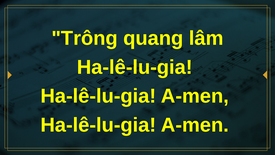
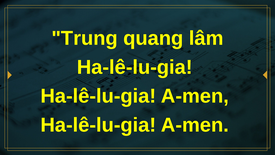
Trông: Trông -> Trung (85, 38)
